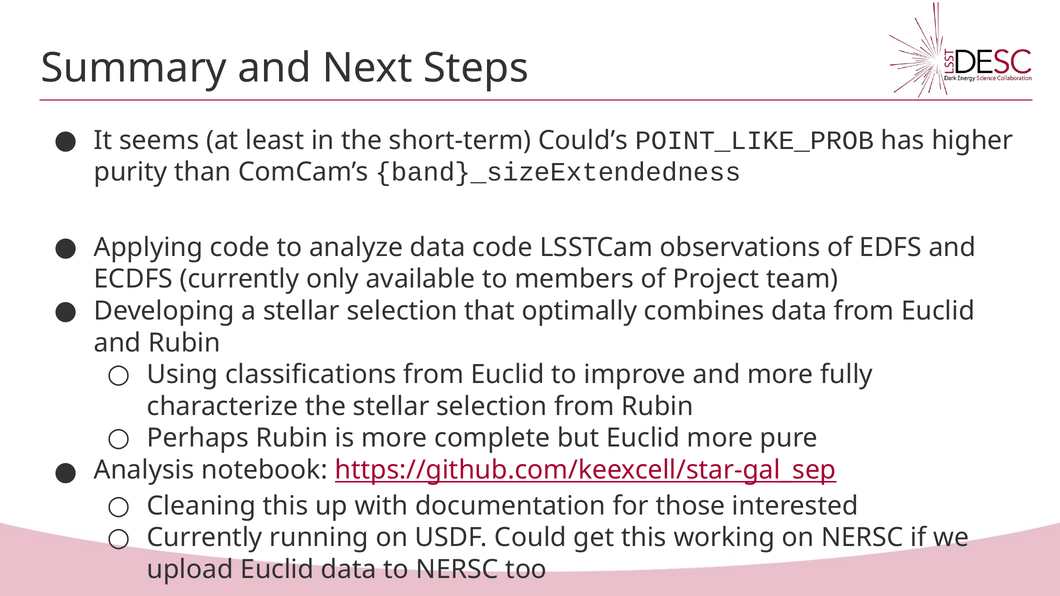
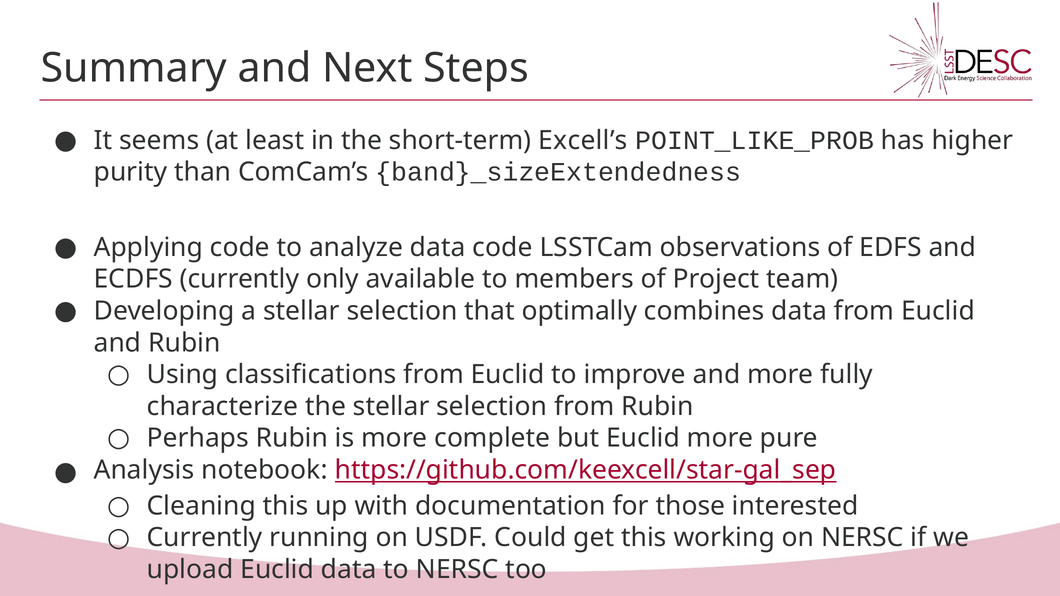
Could’s: Could’s -> Excell’s (583, 140)
